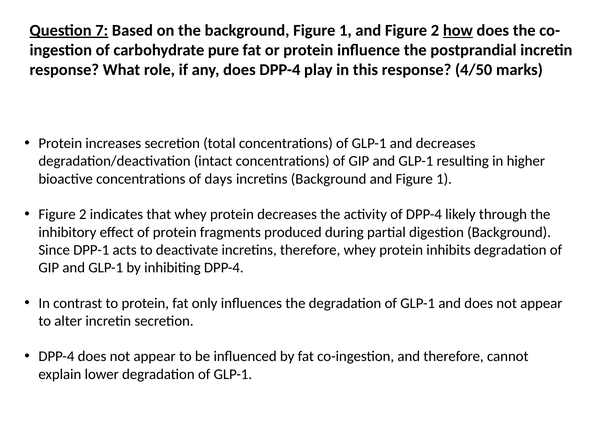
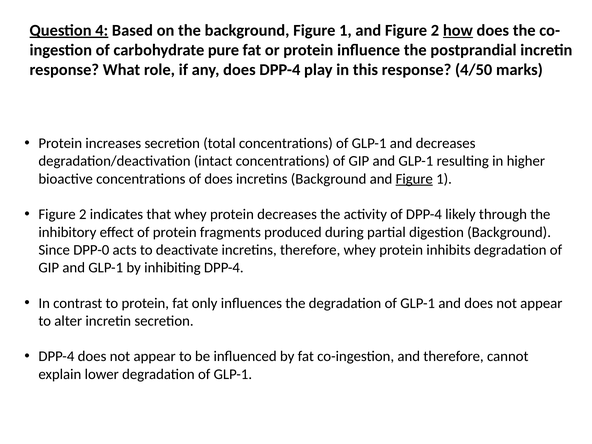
7: 7 -> 4 (102, 30)
of days: days -> does (219, 179)
Figure underline: none -> present (414, 179)
DPP-1: DPP-1 -> DPP-0 (91, 250)
